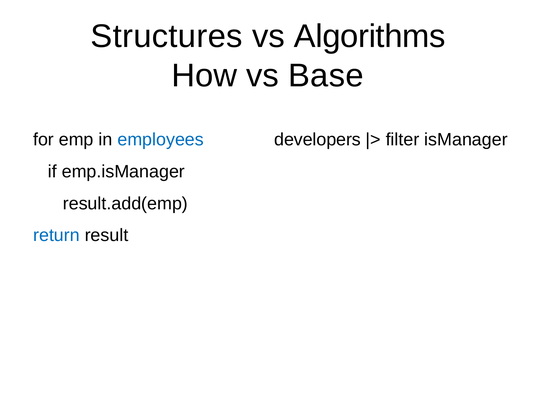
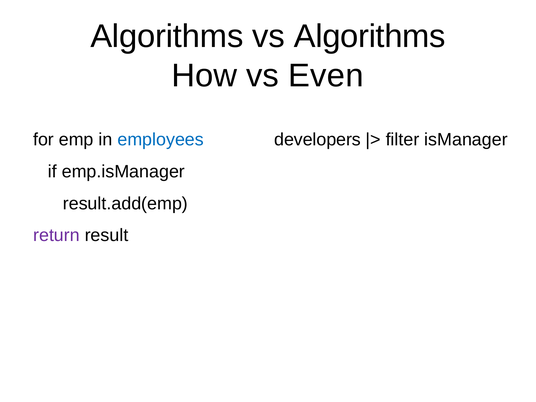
Structures: Structures -> Algorithms (167, 36)
Base: Base -> Even (326, 76)
return colour: blue -> purple (56, 235)
